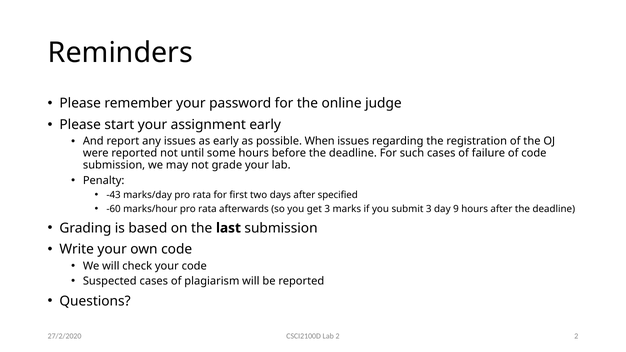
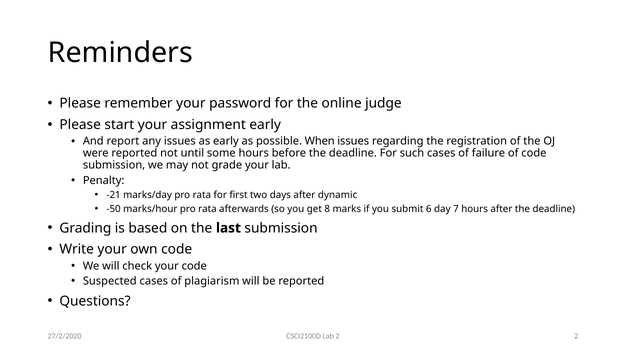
-43: -43 -> -21 (114, 195)
specified: specified -> dynamic (338, 195)
-60: -60 -> -50 (114, 209)
get 3: 3 -> 8 (327, 209)
submit 3: 3 -> 6 (429, 209)
9: 9 -> 7 (456, 209)
